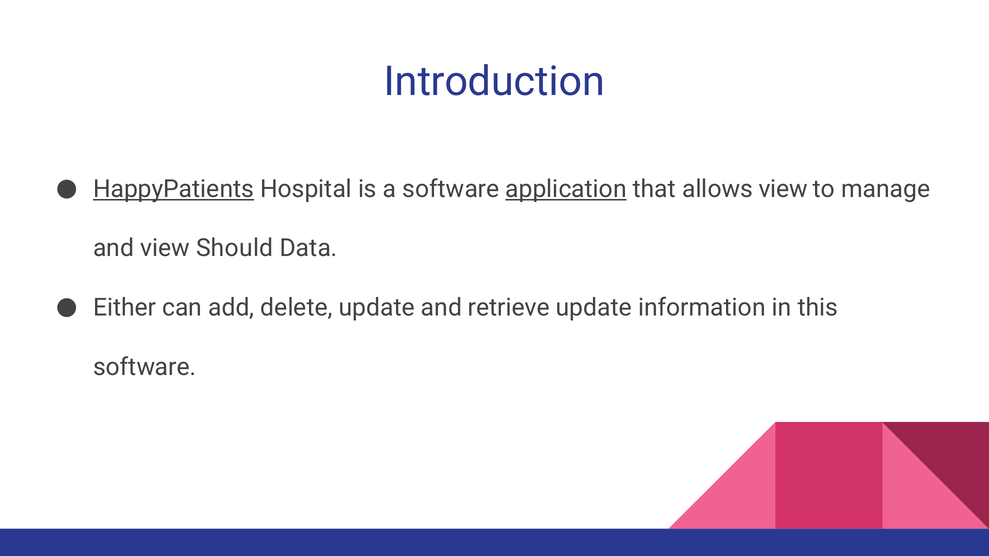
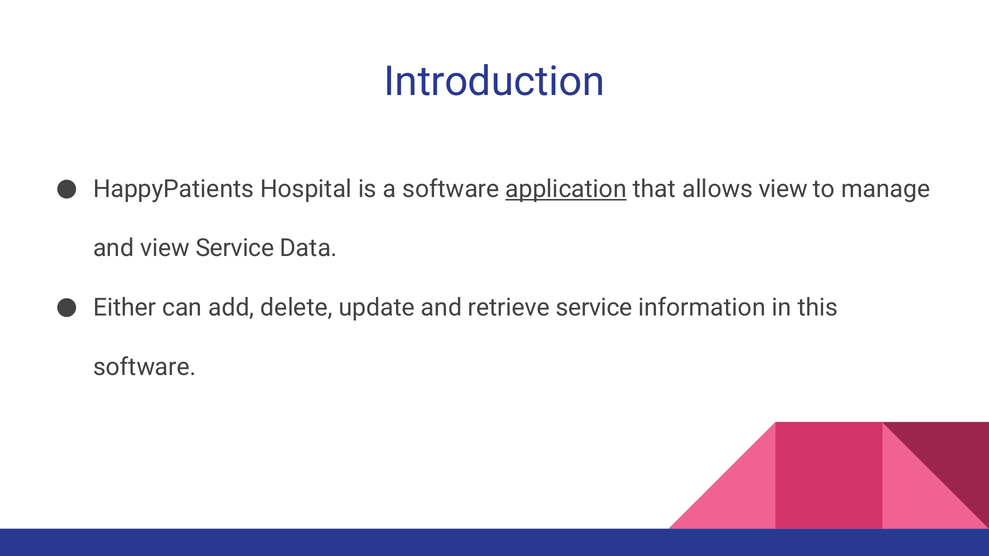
HappyPatients underline: present -> none (174, 189)
view Should: Should -> Service (235, 248)
retrieve update: update -> service (594, 308)
